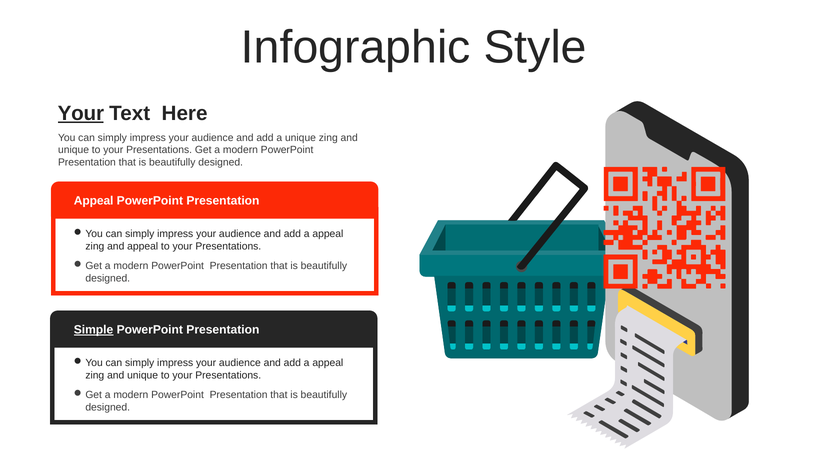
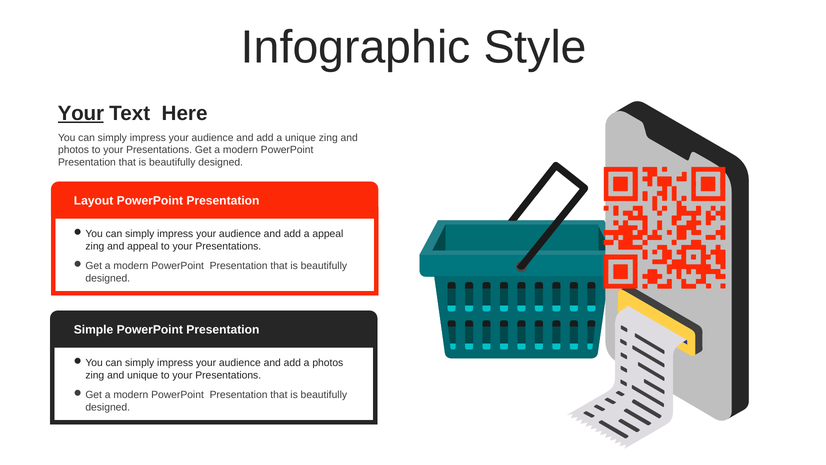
unique: unique -> photos (74, 150)
Appeal: Appeal -> Layout (94, 201)
Simple underline: present -> none (94, 330)
appeal: appeal -> photos (328, 363)
